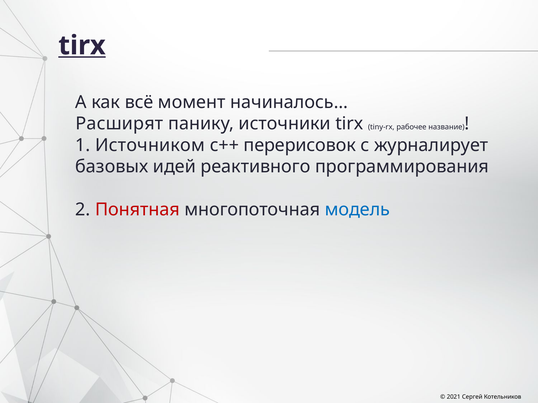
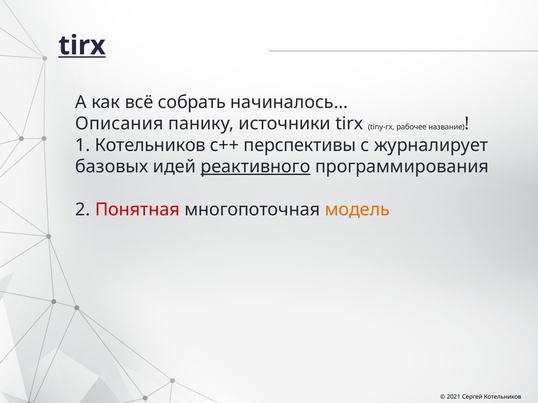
момент: момент -> собрать (192, 102)
Расширят: Расширят -> Описания (119, 124)
1 Источником: Источником -> Котельников (150, 145)
перерисовок: перерисовок -> перспективы (300, 145)
реактивного underline: none -> present (256, 167)
модель colour: blue -> orange (357, 210)
